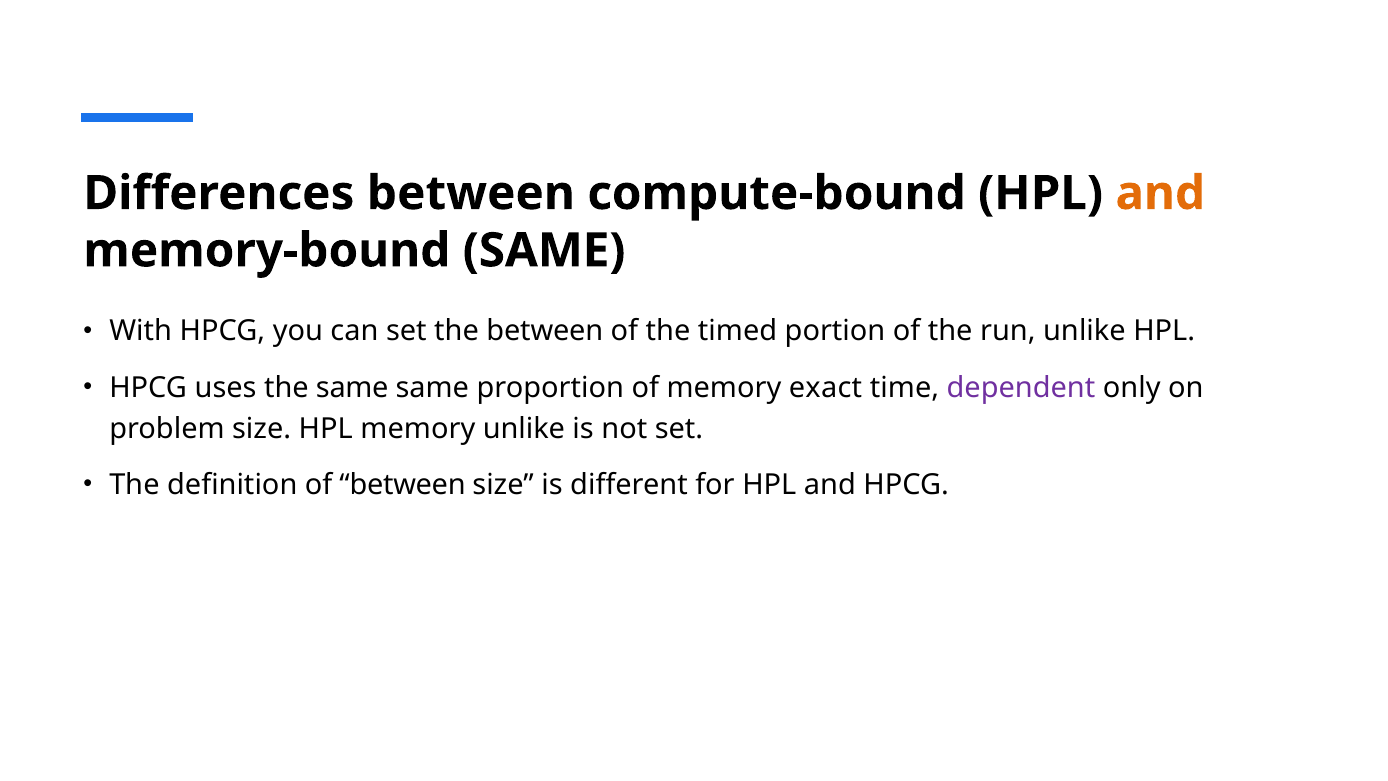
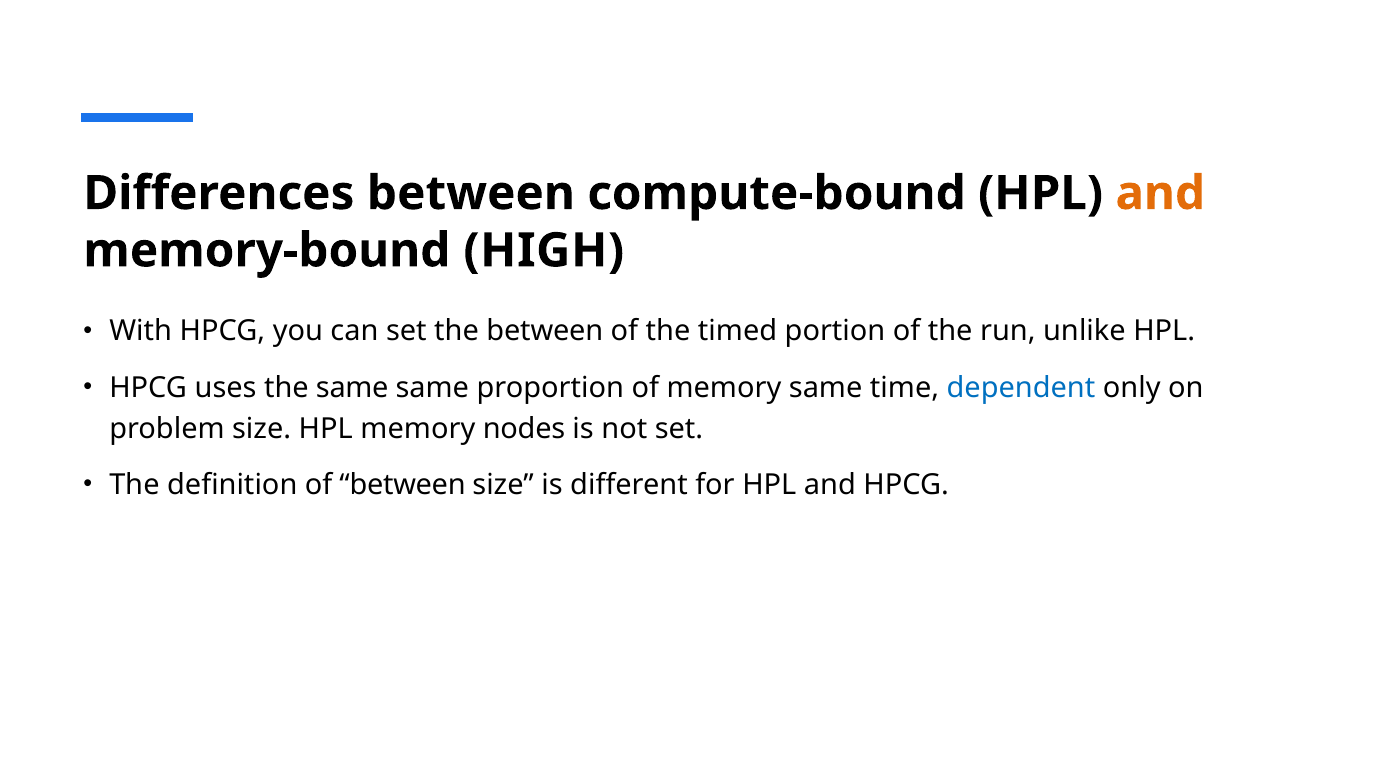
memory-bound SAME: SAME -> HIGH (544, 251)
memory exact: exact -> same (826, 387)
dependent colour: purple -> blue (1021, 387)
memory unlike: unlike -> nodes (524, 429)
